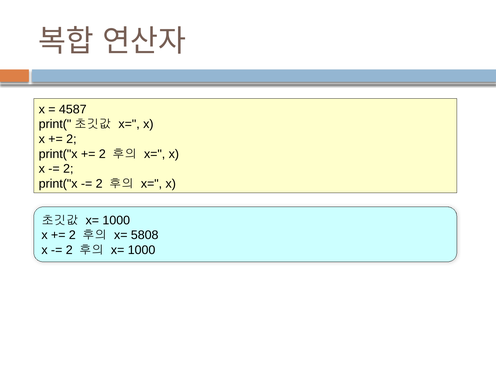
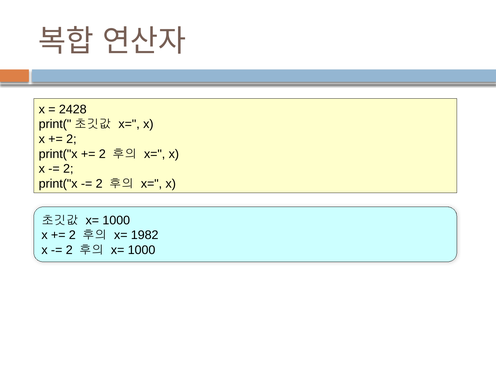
4587: 4587 -> 2428 (73, 109)
5808: 5808 -> 1982 (145, 235)
